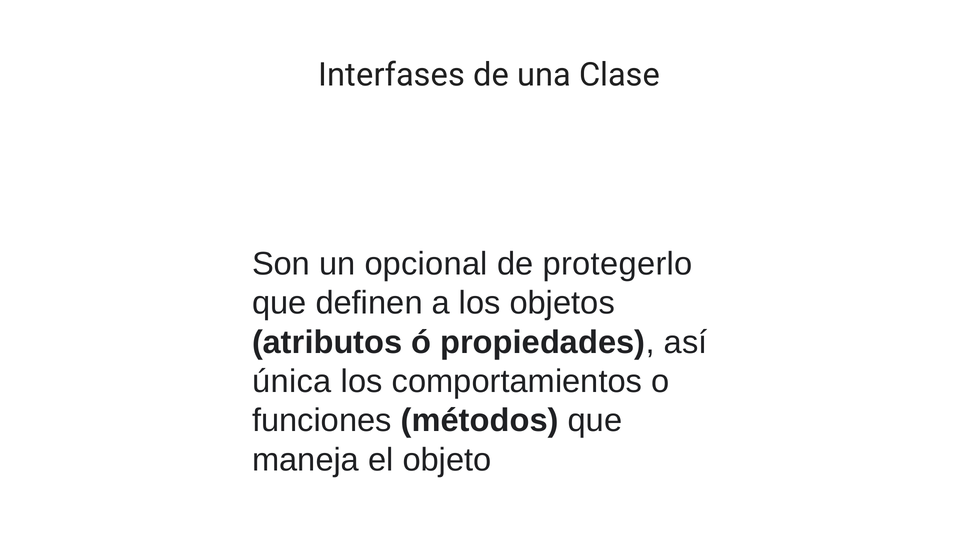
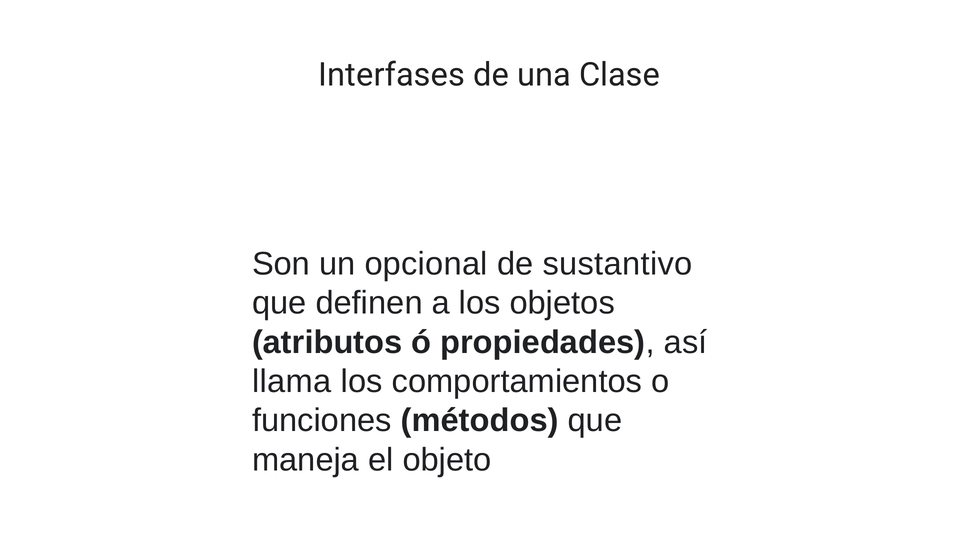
protegerlo: protegerlo -> sustantivo (618, 264)
única: única -> llama (292, 381)
